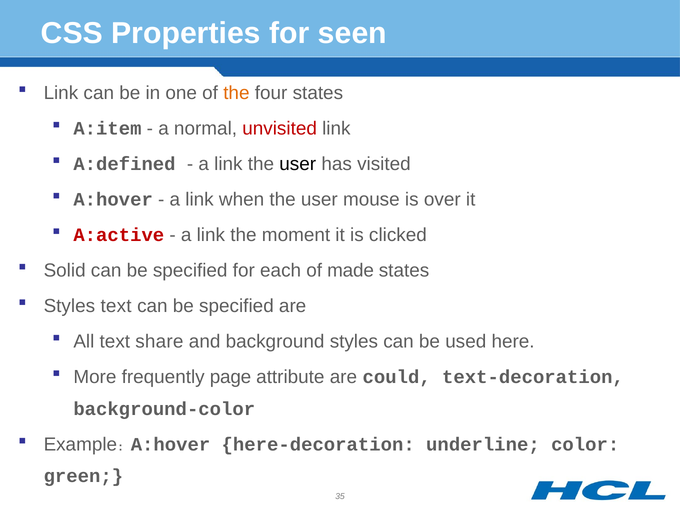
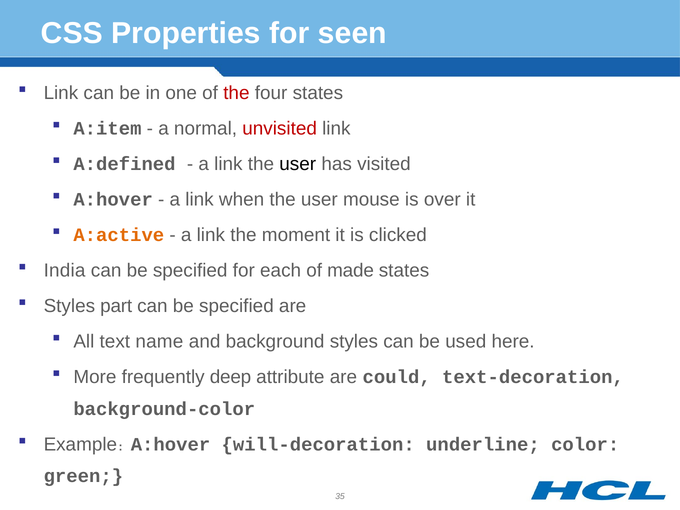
the colour: orange -> red (236, 93)
A:active colour: red -> orange (119, 235)
Solid: Solid -> India (65, 271)
Styles text: text -> part (116, 306)
share: share -> name (159, 342)
page: page -> deep (231, 377)
here-decoration: here-decoration -> will-decoration (318, 444)
